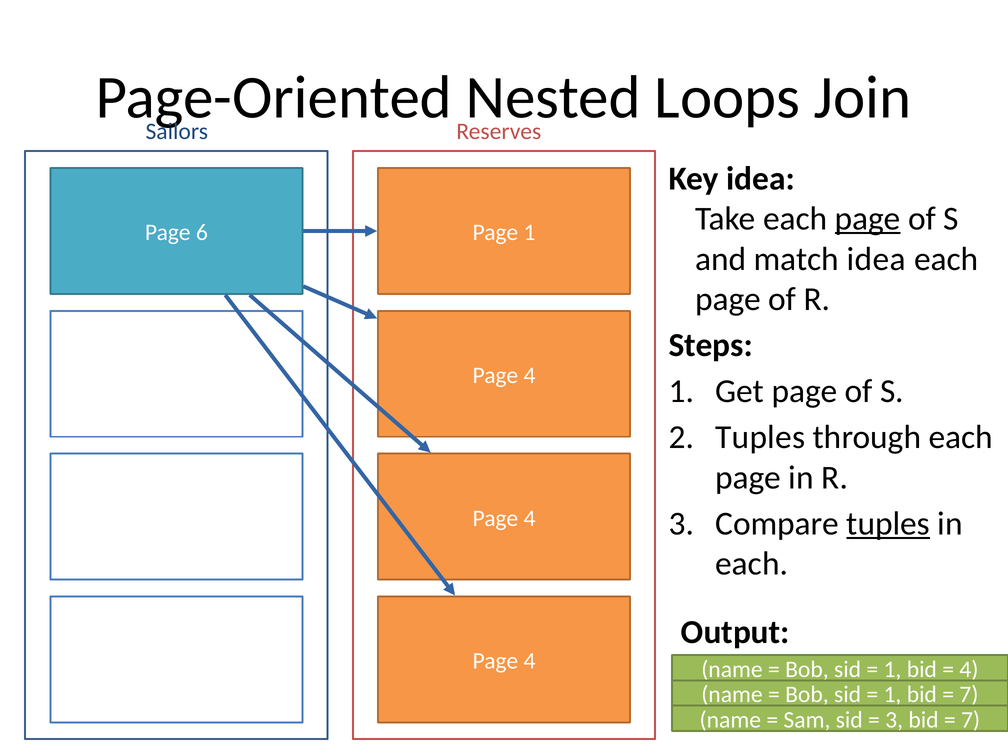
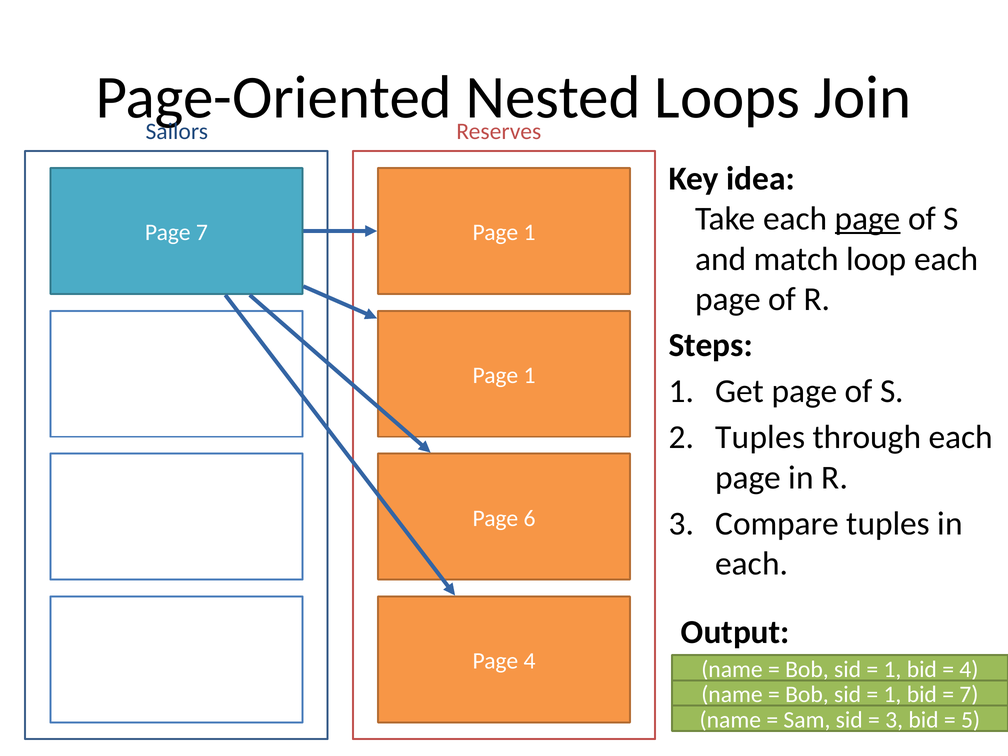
Page 6: 6 -> 7 (202, 233)
match idea: idea -> loop (876, 259)
4: 4 -> 1 (530, 375)
4: 4 -> 6 (530, 518)
tuples underline: present -> none (888, 524)
7: 7 -> 5 (971, 720)
